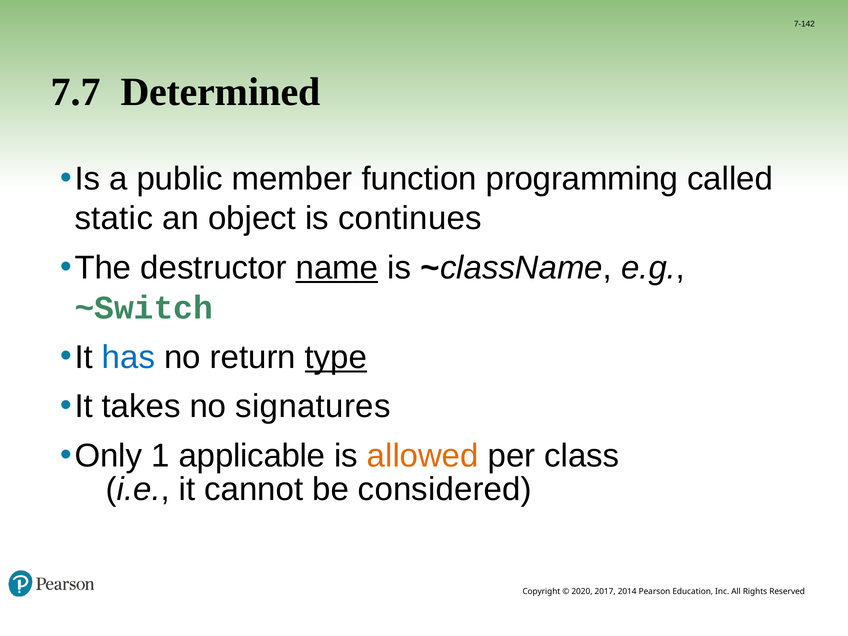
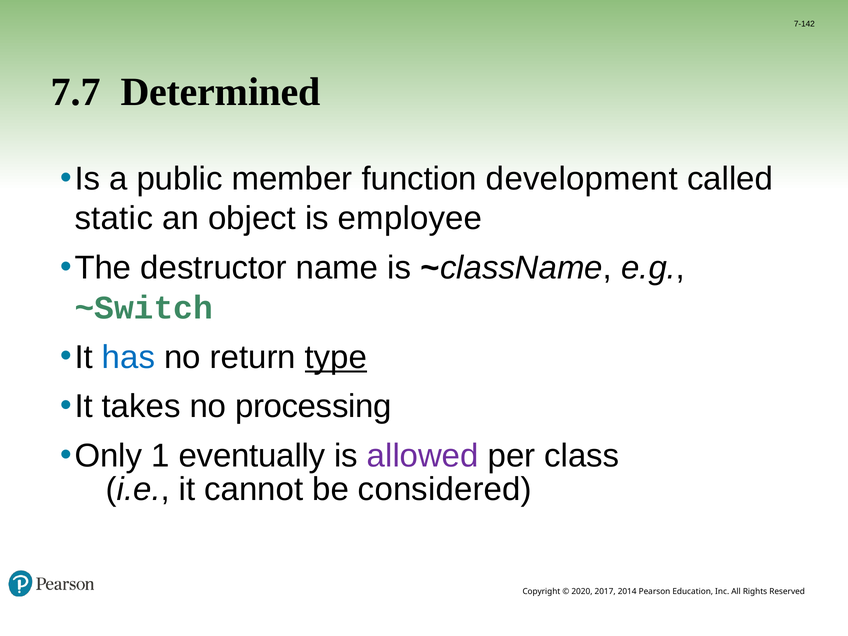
programming: programming -> development (582, 179)
continues: continues -> employee (410, 219)
name underline: present -> none (337, 268)
signatures: signatures -> processing (313, 407)
applicable: applicable -> eventually (252, 456)
allowed colour: orange -> purple (423, 456)
